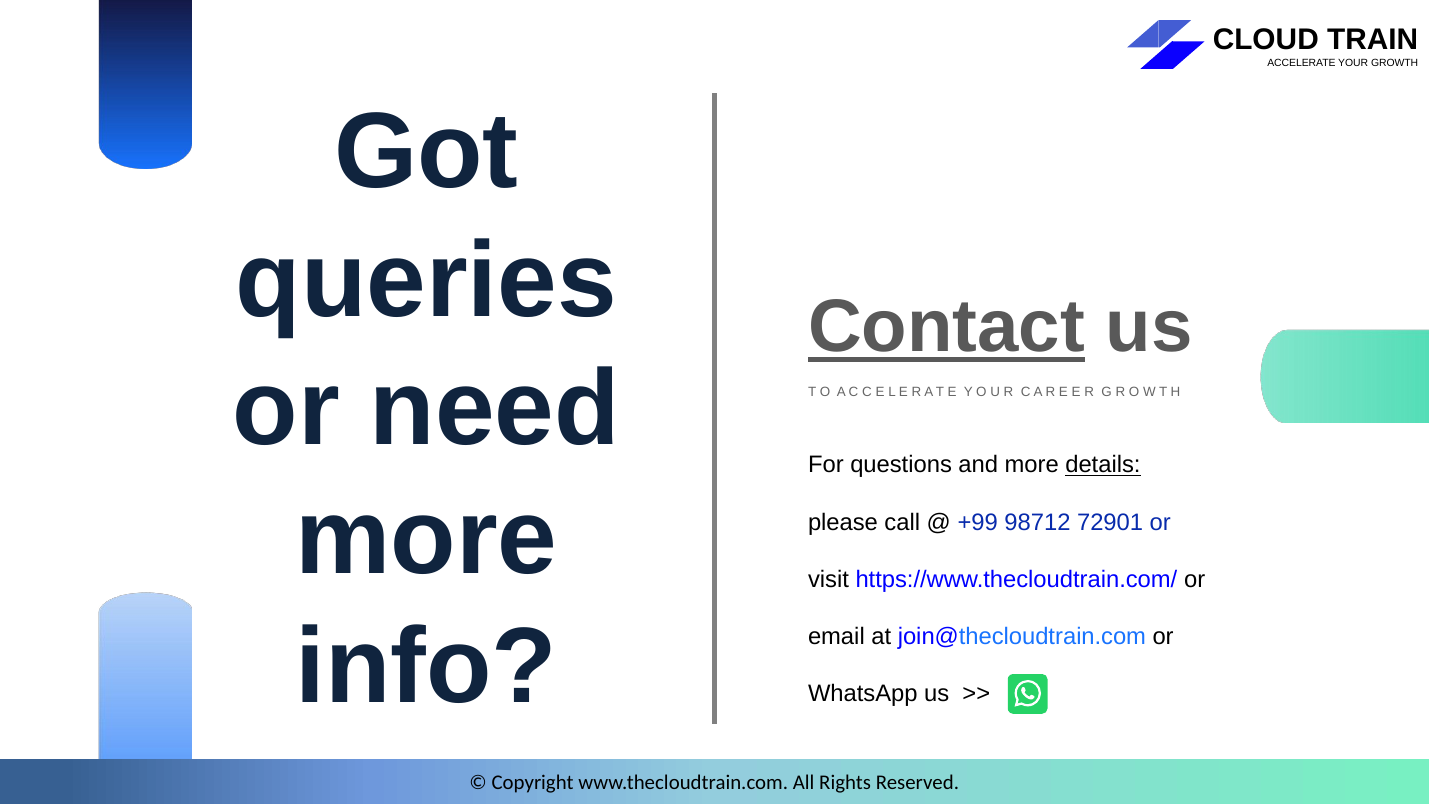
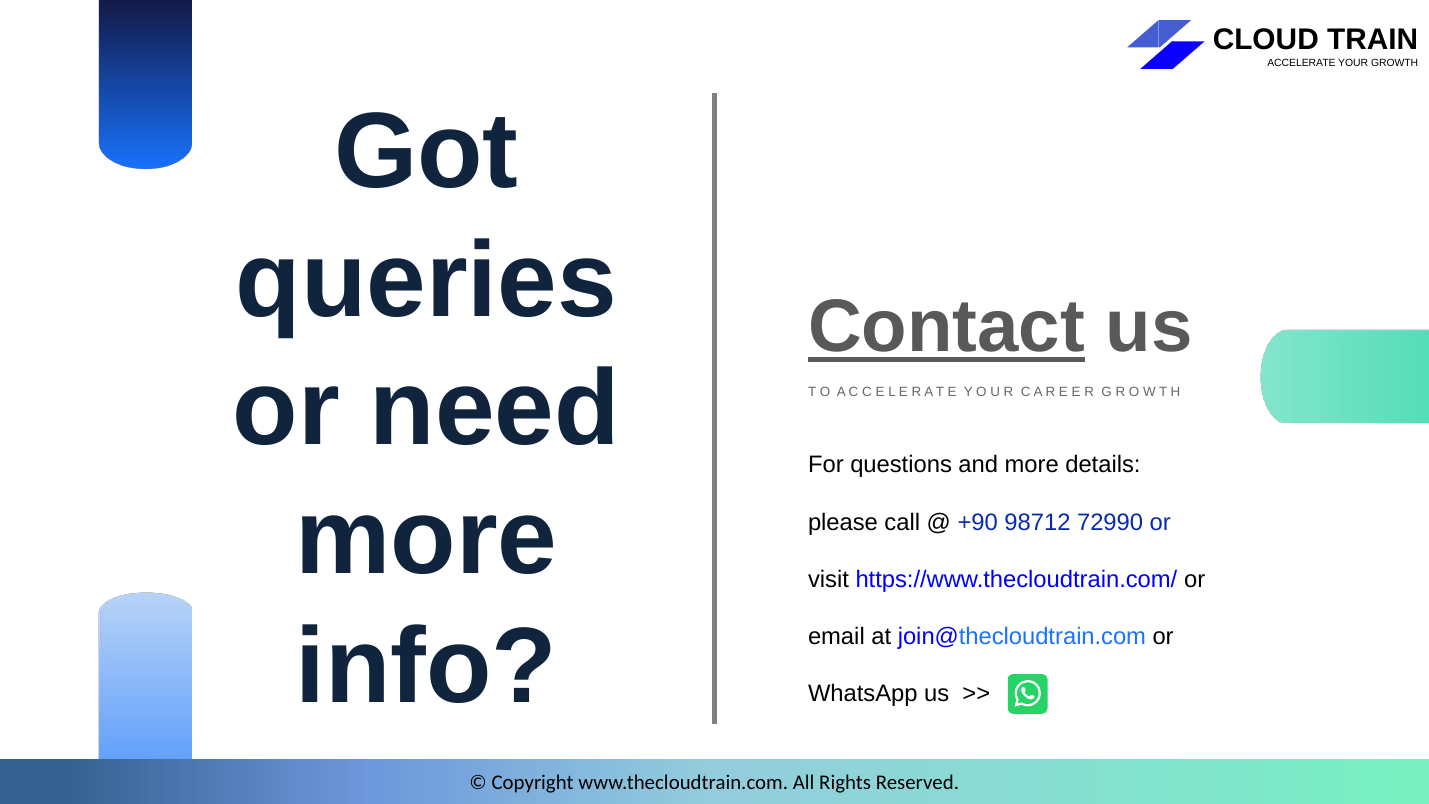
details underline: present -> none (1103, 465)
+99: +99 -> +90 (978, 522)
72901: 72901 -> 72990 (1110, 522)
